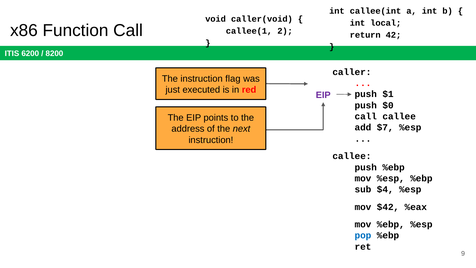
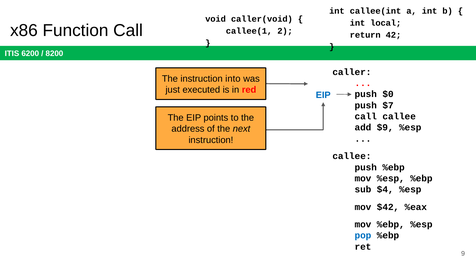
flag: flag -> into (233, 79)
EIP colour: purple -> blue (323, 95)
$1: $1 -> $0 (388, 94)
$0: $0 -> $7 (388, 105)
$7: $7 -> $9 (385, 127)
